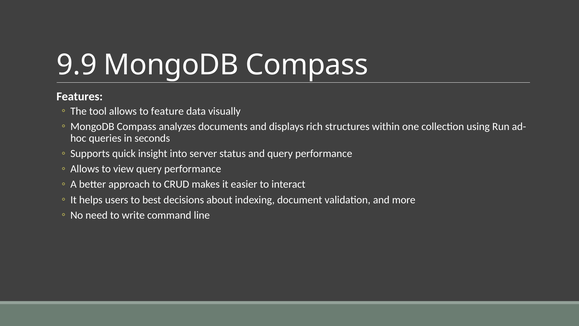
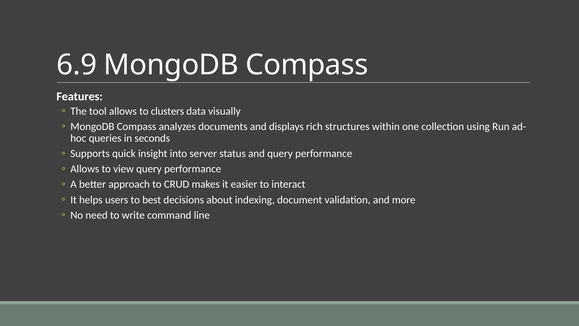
9.9: 9.9 -> 6.9 (77, 65)
feature: feature -> clusters (167, 111)
